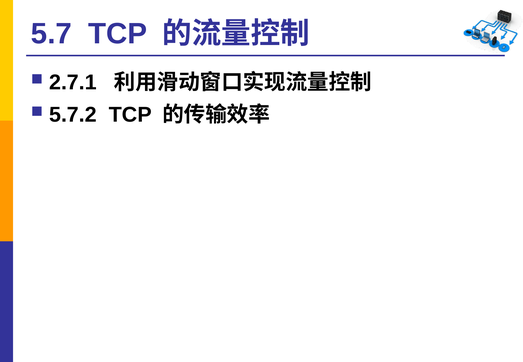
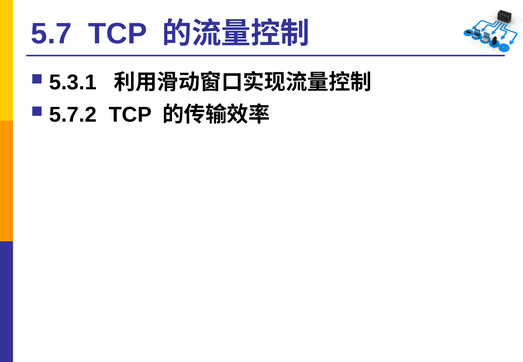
2.7.1: 2.7.1 -> 5.3.1 (73, 83)
